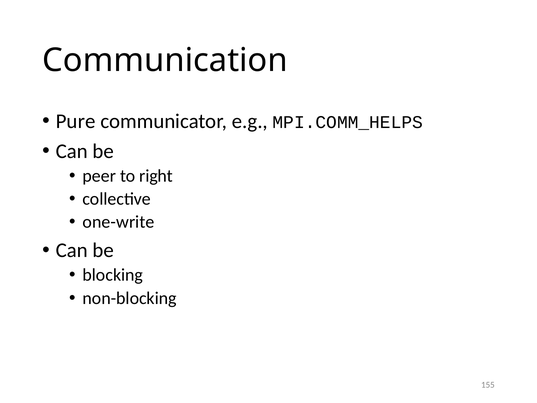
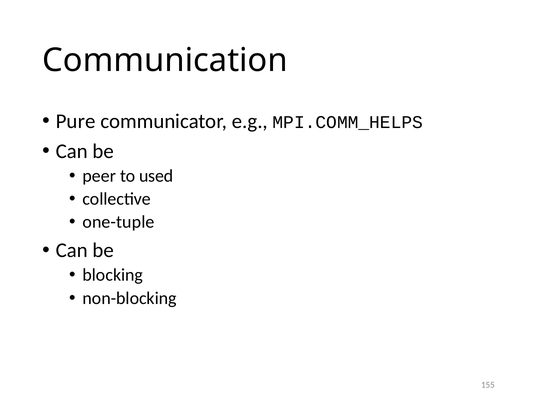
right: right -> used (156, 176)
one-write: one-write -> one-tuple (119, 222)
